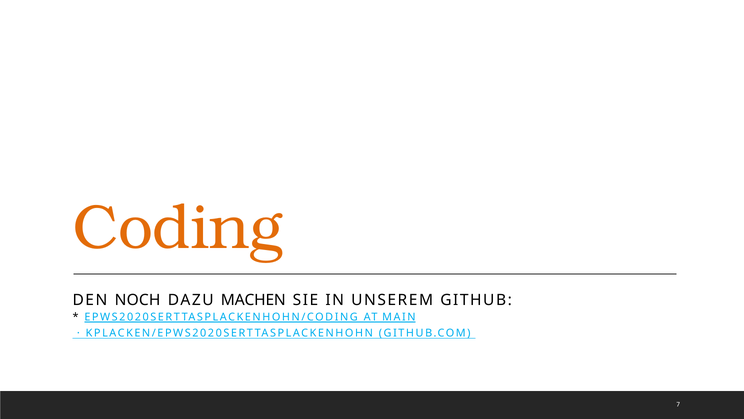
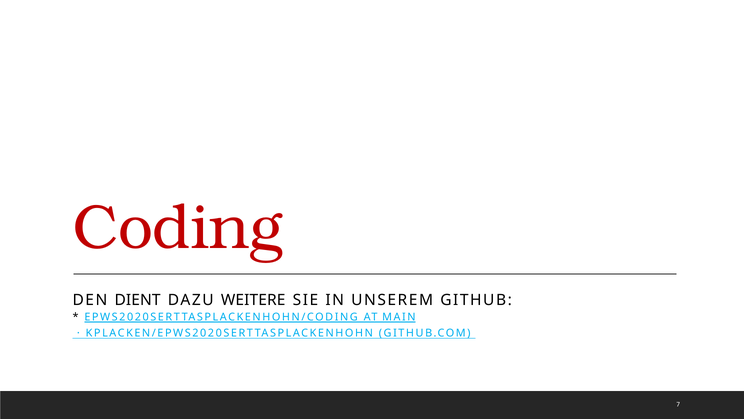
Coding colour: orange -> red (178, 227)
NOCH: NOCH -> DIENT (138, 300)
MACHEN: MACHEN -> WEITERE (253, 300)
